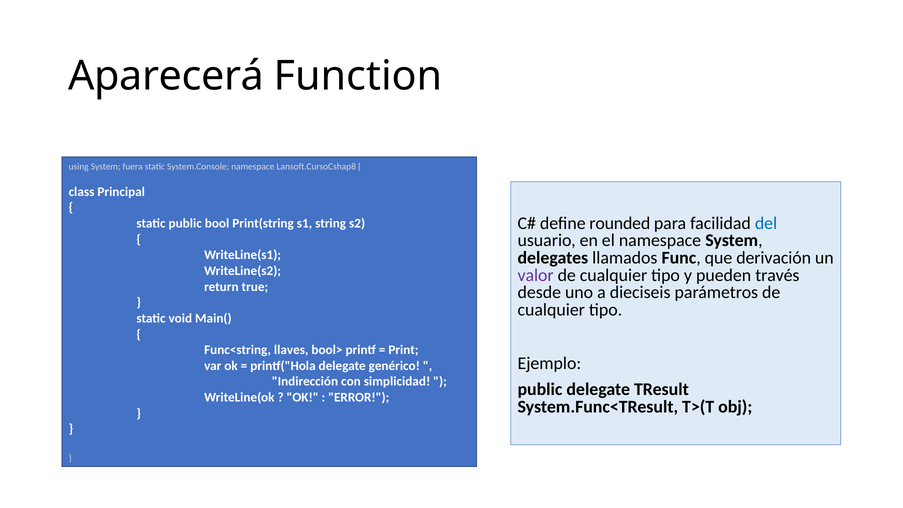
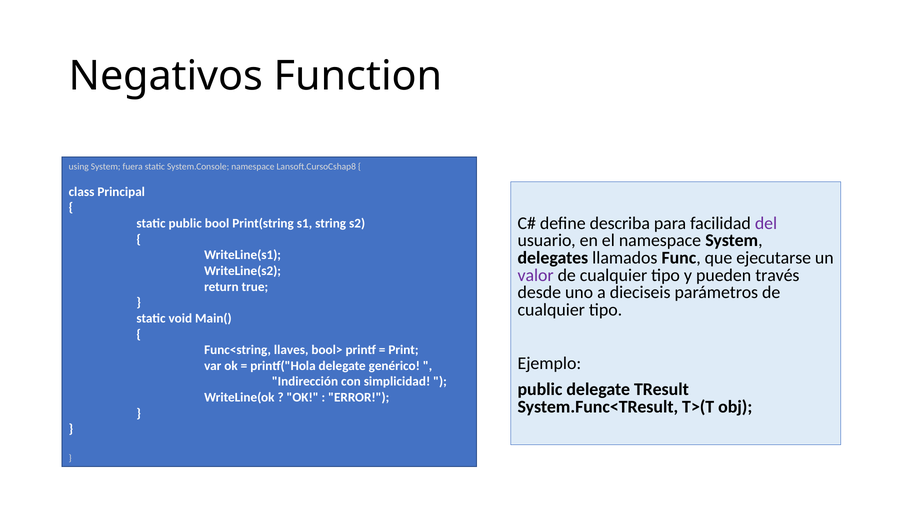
Aparecerá: Aparecerá -> Negativos (166, 76)
rounded: rounded -> describa (620, 223)
del colour: blue -> purple (766, 223)
derivación: derivación -> ejecutarse (774, 258)
